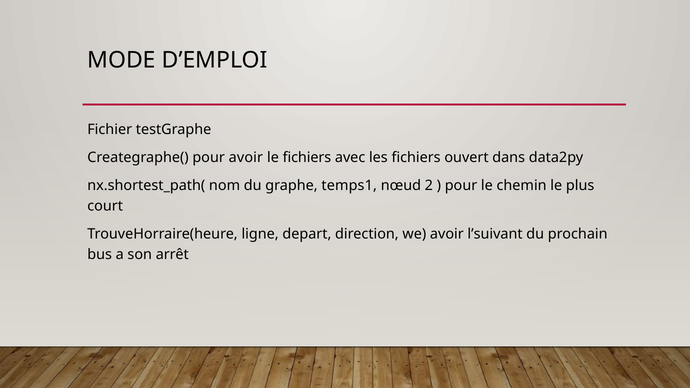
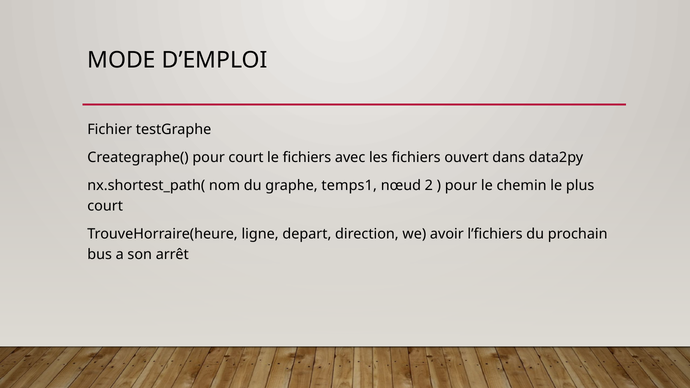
pour avoir: avoir -> court (246, 158)
l’suivant: l’suivant -> l’fichiers (495, 234)
